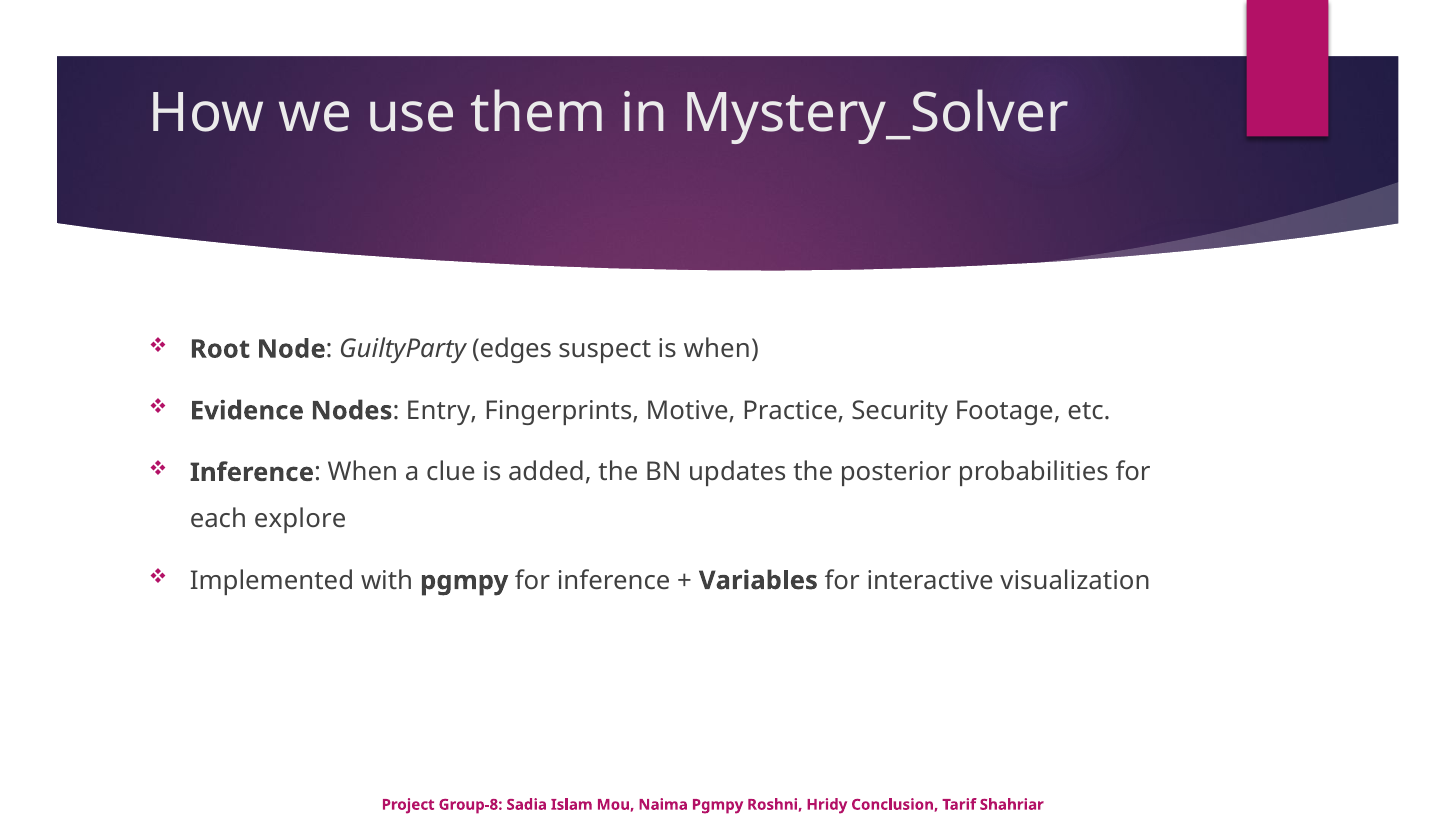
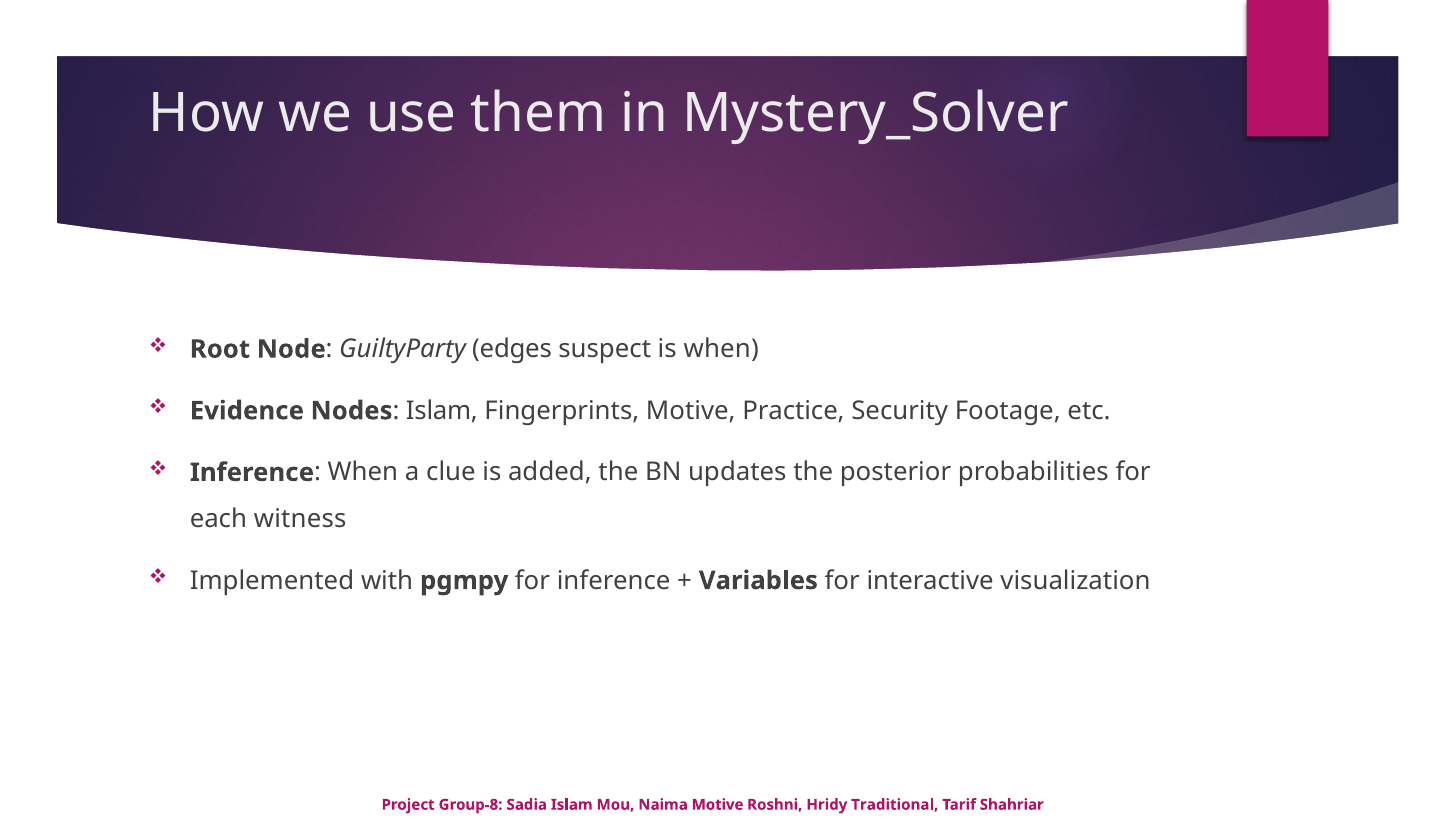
Nodes Entry: Entry -> Islam (442, 411)
explore: explore -> witness (300, 519)
Naima Pgmpy: Pgmpy -> Motive (718, 805)
Conclusion: Conclusion -> Traditional (895, 805)
